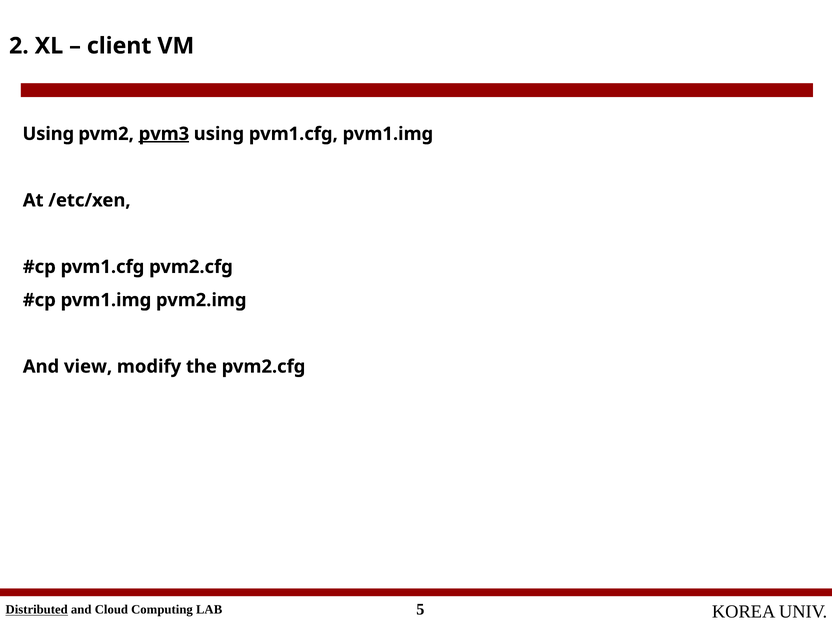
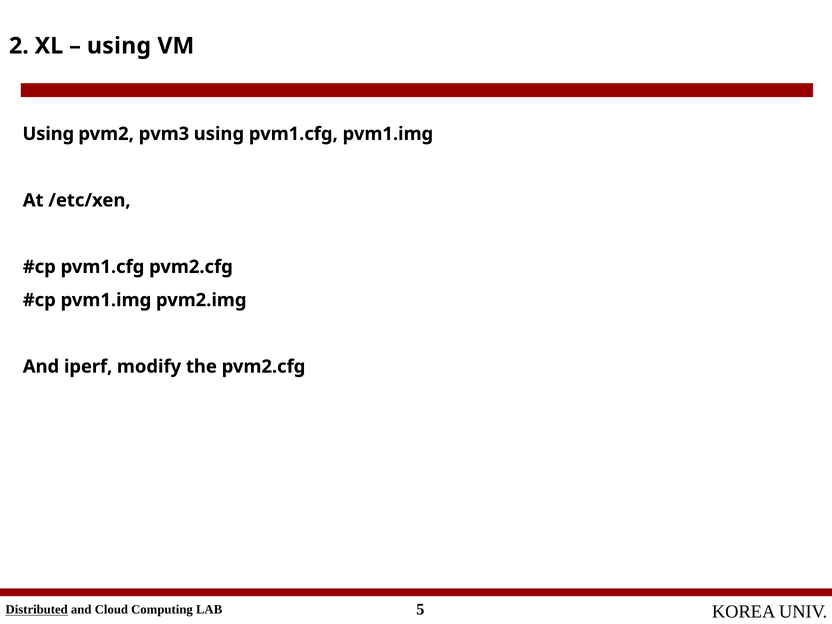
client: client -> using (119, 46)
pvm3 underline: present -> none (164, 134)
view: view -> iperf (88, 367)
